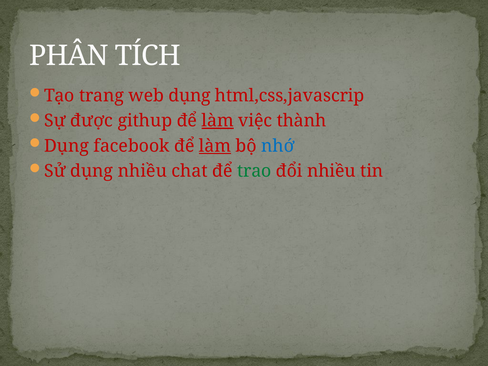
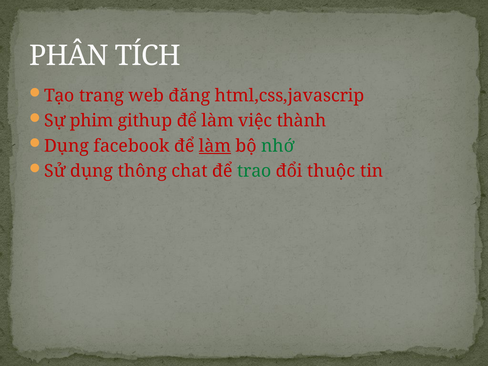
web dụng: dụng -> đăng (189, 96)
được: được -> phim (92, 121)
làm underline: present -> none (218, 121)
nhớ colour: blue -> green (278, 146)
dụng nhiều: nhiều -> thông (142, 171)
đổi nhiều: nhiều -> thuộc (331, 171)
